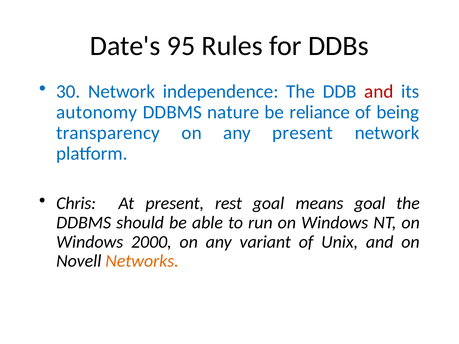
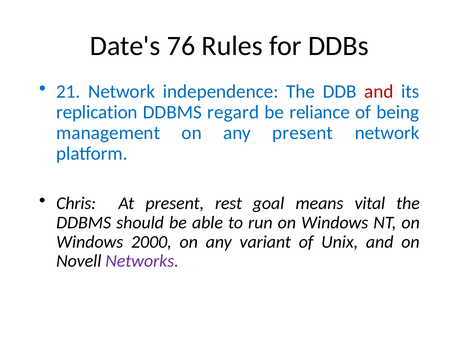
95: 95 -> 76 (181, 46)
30: 30 -> 21 (68, 92)
autonomy: autonomy -> replication (97, 112)
nature: nature -> regard (233, 112)
transparency: transparency -> management (108, 133)
means goal: goal -> vital (370, 203)
Networks colour: orange -> purple (142, 261)
